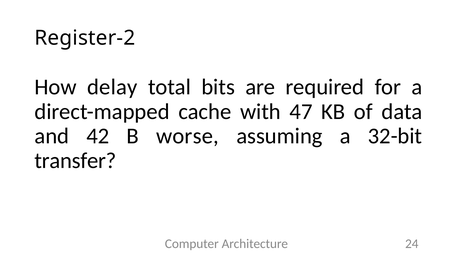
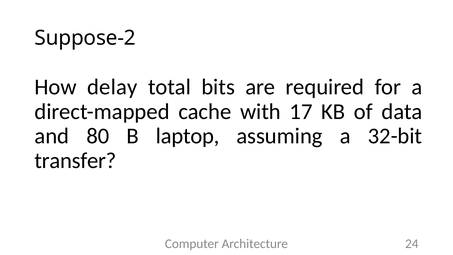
Register-2: Register-2 -> Suppose-2 (85, 38)
47: 47 -> 17 (301, 112)
42: 42 -> 80 (98, 136)
worse: worse -> laptop (188, 136)
